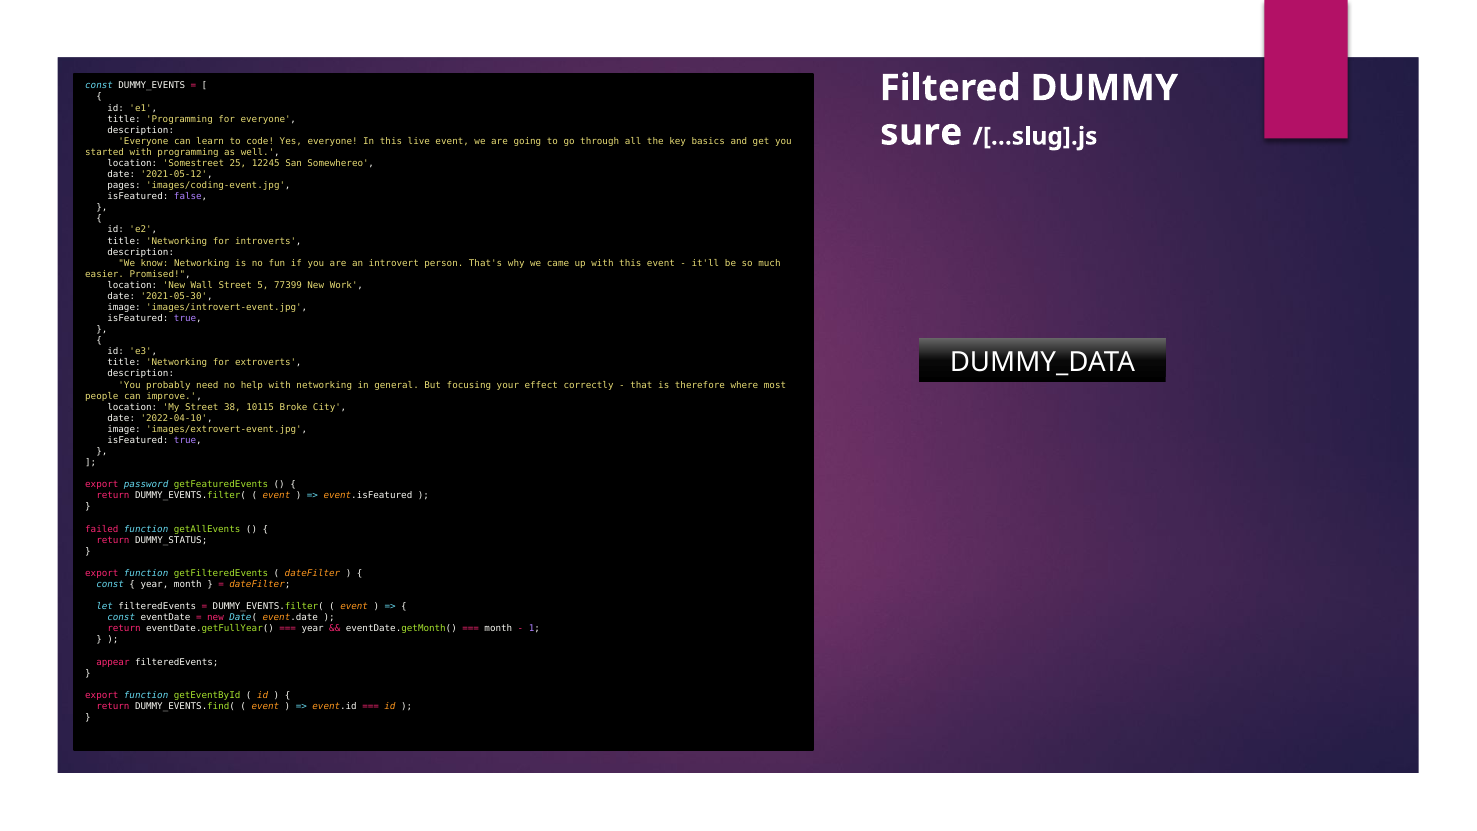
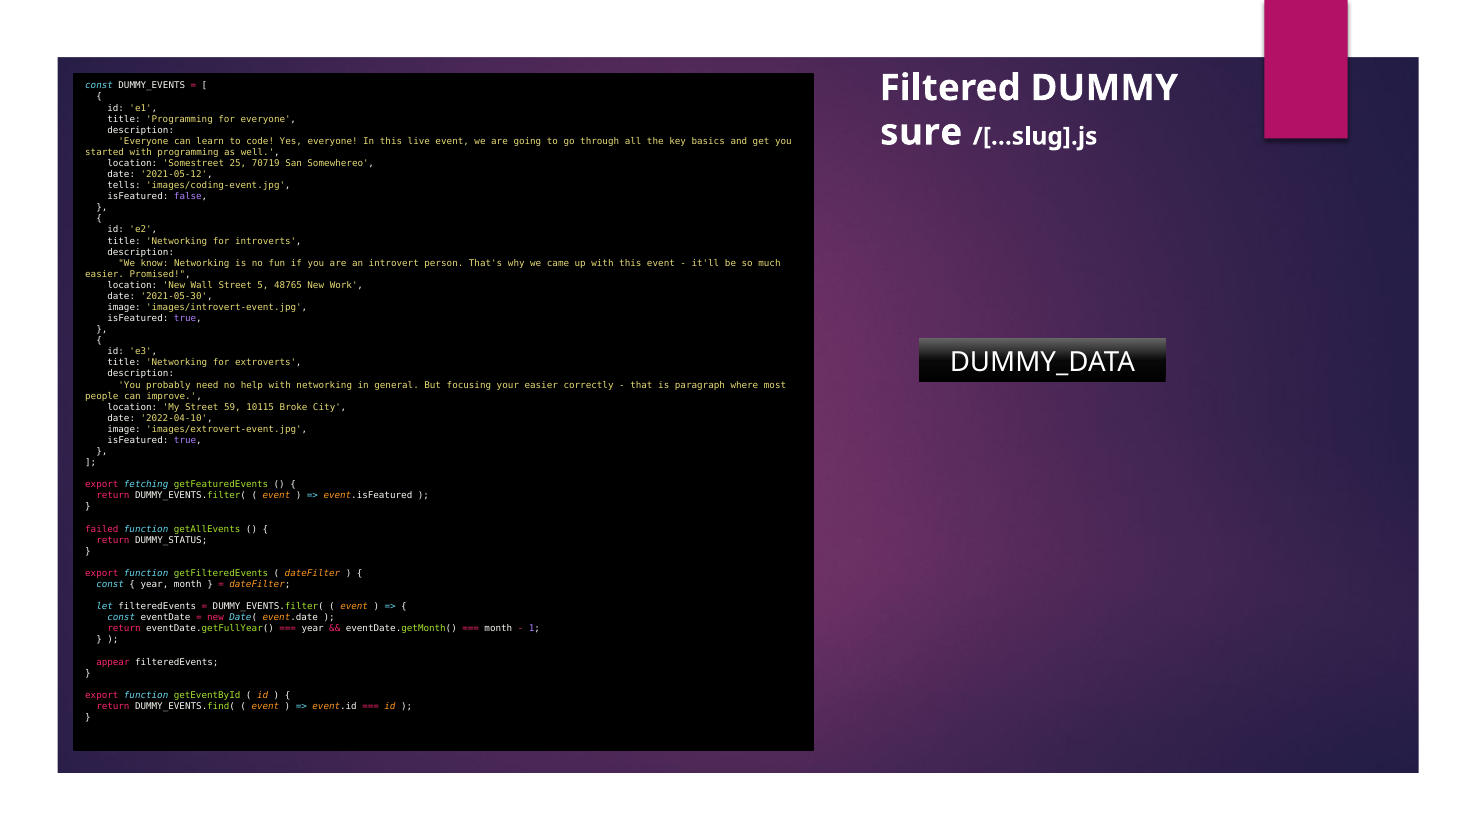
12245: 12245 -> 70719 (266, 163)
pages: pages -> tells (124, 186)
77399: 77399 -> 48765 (288, 285)
your effect: effect -> easier (541, 385)
therefore: therefore -> paragraph (700, 385)
38: 38 -> 59 (232, 407)
password: password -> fetching (146, 485)
